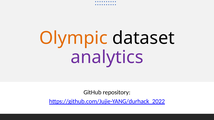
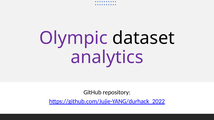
Olympic colour: orange -> purple (73, 38)
